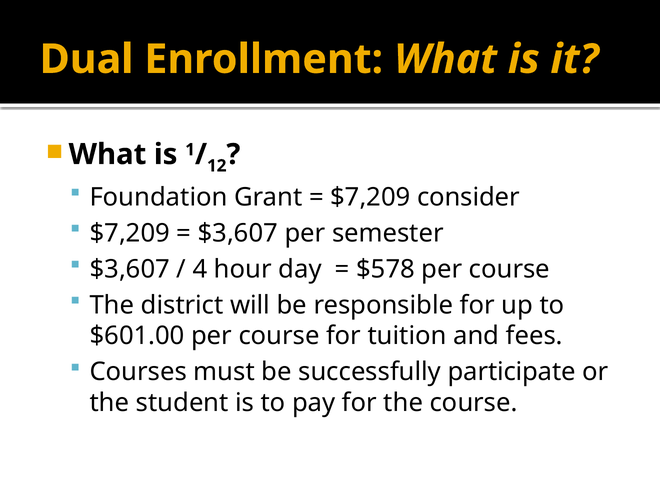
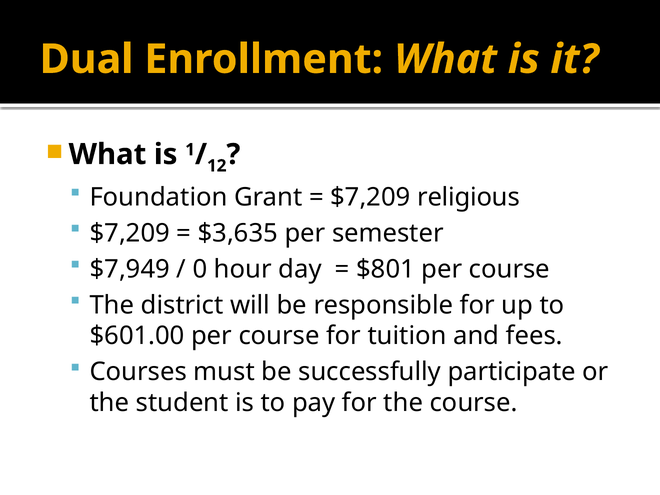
consider: consider -> religious (469, 197)
$3,607: $3,607 -> $3,635 (238, 233)
$3,607: $3,607 -> $7,949 (130, 269)
4: 4 -> 0 (200, 269)
$578: $578 -> $801 (386, 269)
